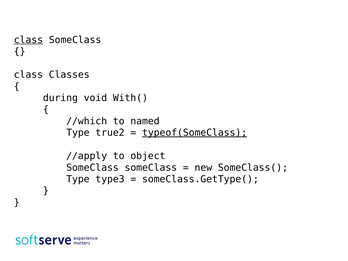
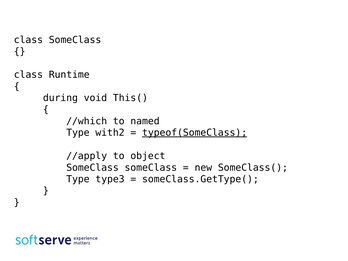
class underline: present -> none (28, 40)
Classes: Classes -> Runtime (69, 75)
With(: With( -> This( (130, 98)
true2: true2 -> with2 (110, 133)
